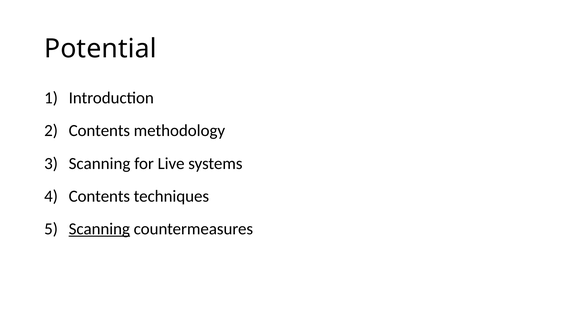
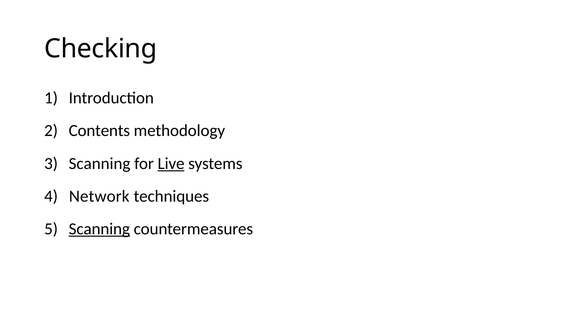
Potential: Potential -> Checking (101, 49)
Live underline: none -> present (171, 164)
Contents: Contents -> Network (99, 196)
